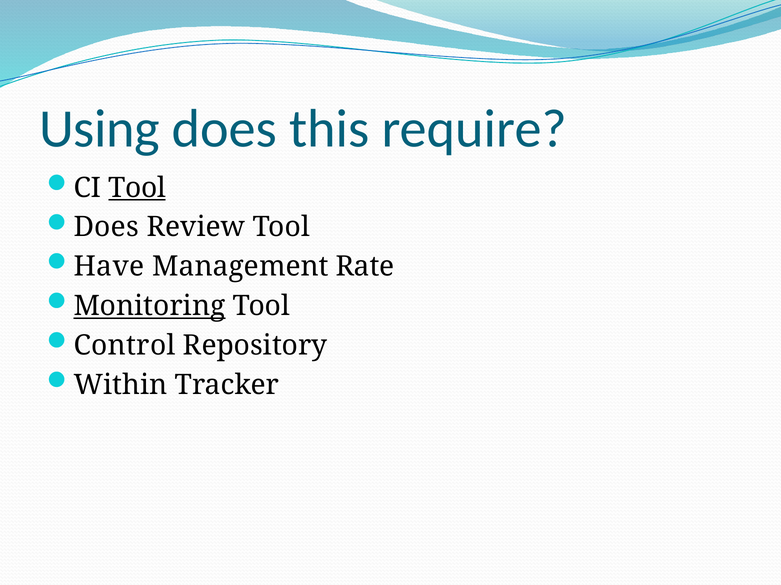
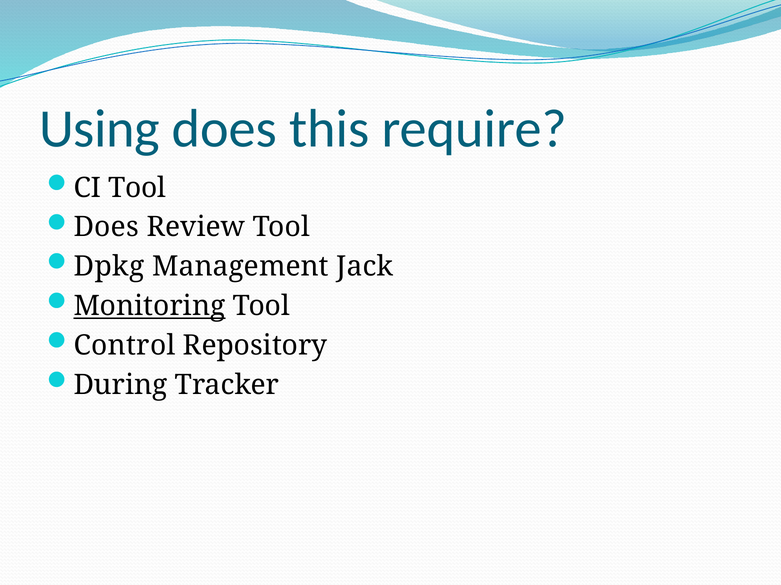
Tool underline: present -> none (137, 188)
Have: Have -> Dpkg (109, 267)
Rate: Rate -> Jack (365, 267)
Within: Within -> During (120, 385)
